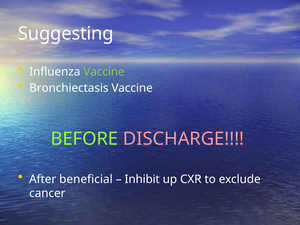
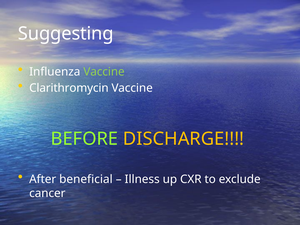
Bronchiectasis: Bronchiectasis -> Clarithromycin (69, 88)
DISCHARGE colour: pink -> yellow (184, 139)
Inhibit: Inhibit -> Illness (142, 179)
